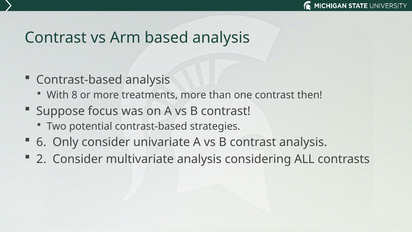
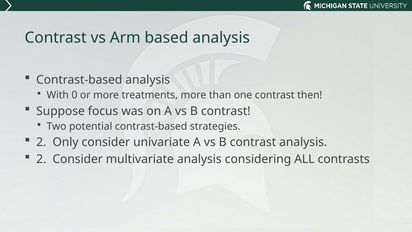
8: 8 -> 0 (74, 95)
6: 6 -> 2 (41, 142)
